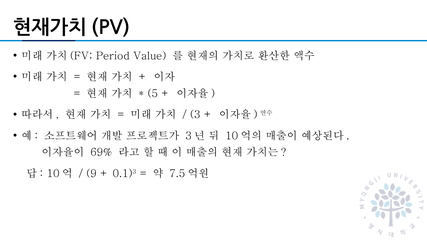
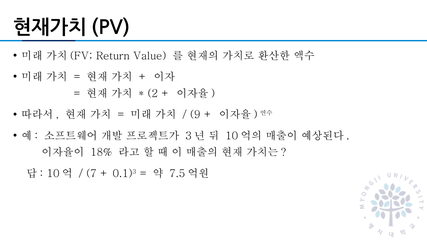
Period: Period -> Return (113, 56)
5: 5 -> 2 (153, 94)
3: 3 -> 9 (195, 115)
69%: 69% -> 18% (101, 153)
9: 9 -> 7 (91, 174)
